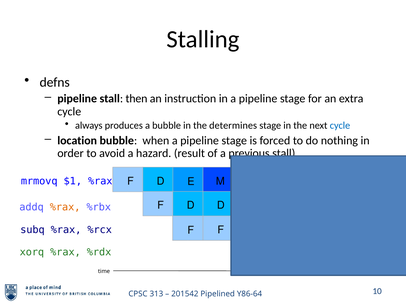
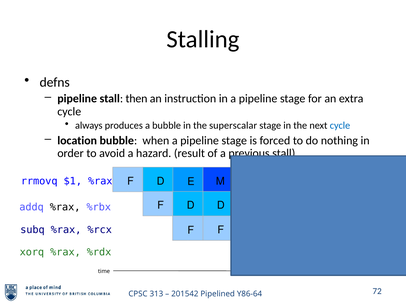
determines: determines -> superscalar (233, 125)
mrmovq: mrmovq -> rrmovq (39, 181)
%rax colour: orange -> black (65, 207)
10: 10 -> 72 (377, 291)
